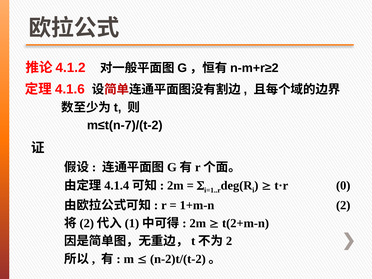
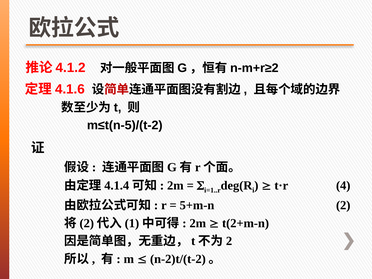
m≤t(n-7)/(t-2: m≤t(n-7)/(t-2 -> m≤t(n-5)/(t-2 (125, 125)
0: 0 -> 4 (343, 185)
1+m-n: 1+m-n -> 5+m-n (197, 205)
